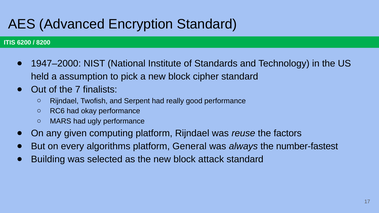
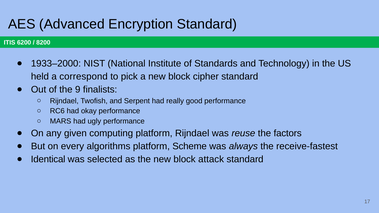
1947–2000: 1947–2000 -> 1933–2000 (56, 64)
assumption: assumption -> correspond (84, 77)
7: 7 -> 9 (78, 90)
General: General -> Scheme (190, 146)
number-fastest: number-fastest -> receive-fastest (307, 146)
Building: Building -> Identical (48, 159)
